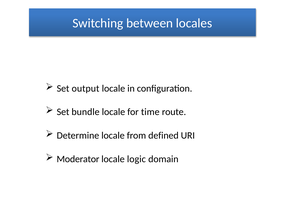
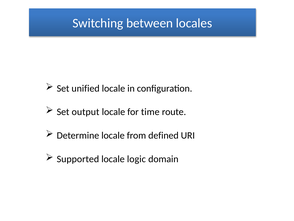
output: output -> unified (86, 88)
bundle: bundle -> output (86, 112)
Moderator: Moderator -> Supported (78, 159)
